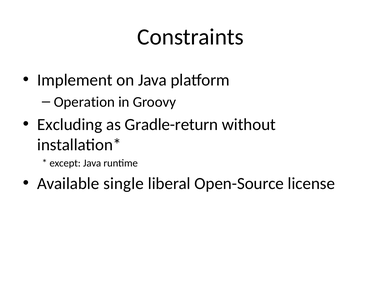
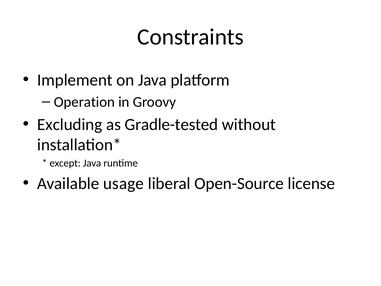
Gradle-return: Gradle-return -> Gradle-tested (171, 124)
single: single -> usage (124, 183)
